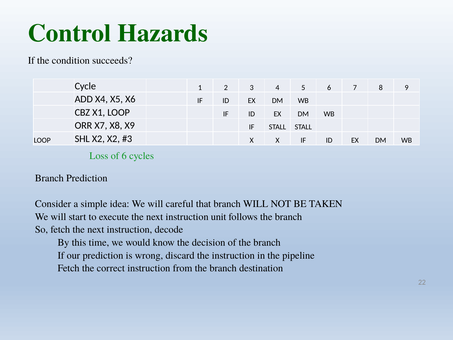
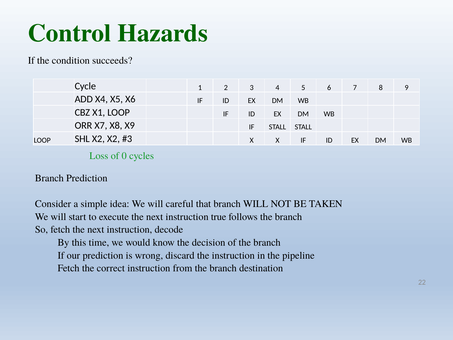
of 6: 6 -> 0 (124, 156)
unit: unit -> true (219, 217)
